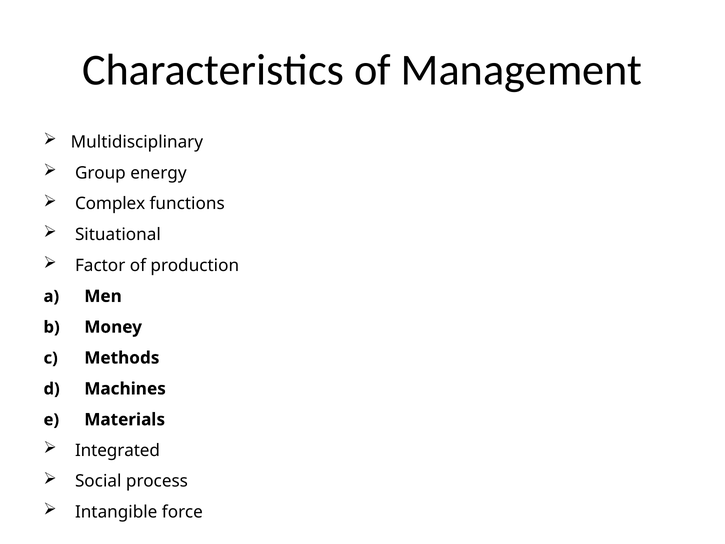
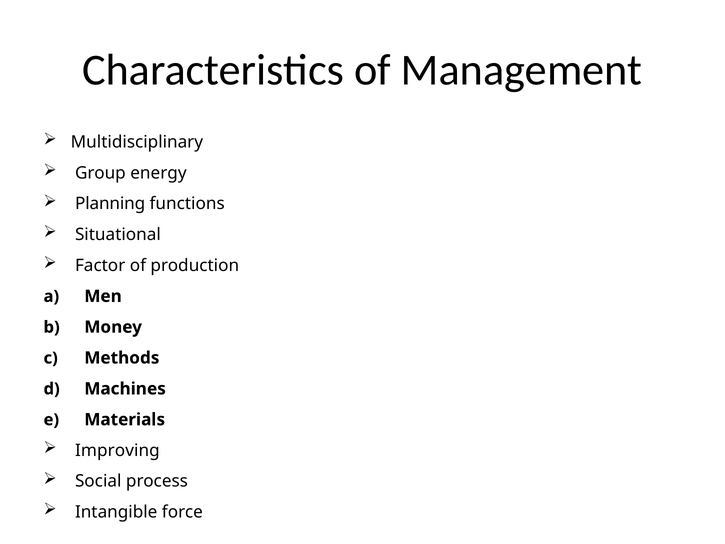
Complex: Complex -> Planning (110, 204)
Integrated: Integrated -> Improving (117, 450)
